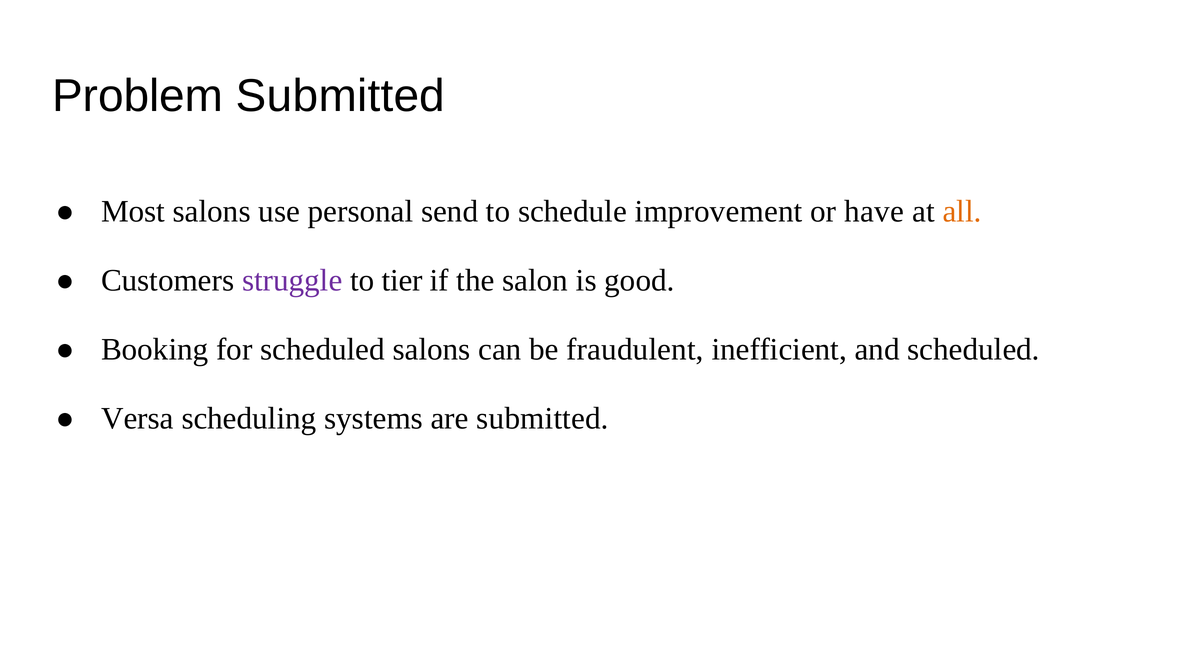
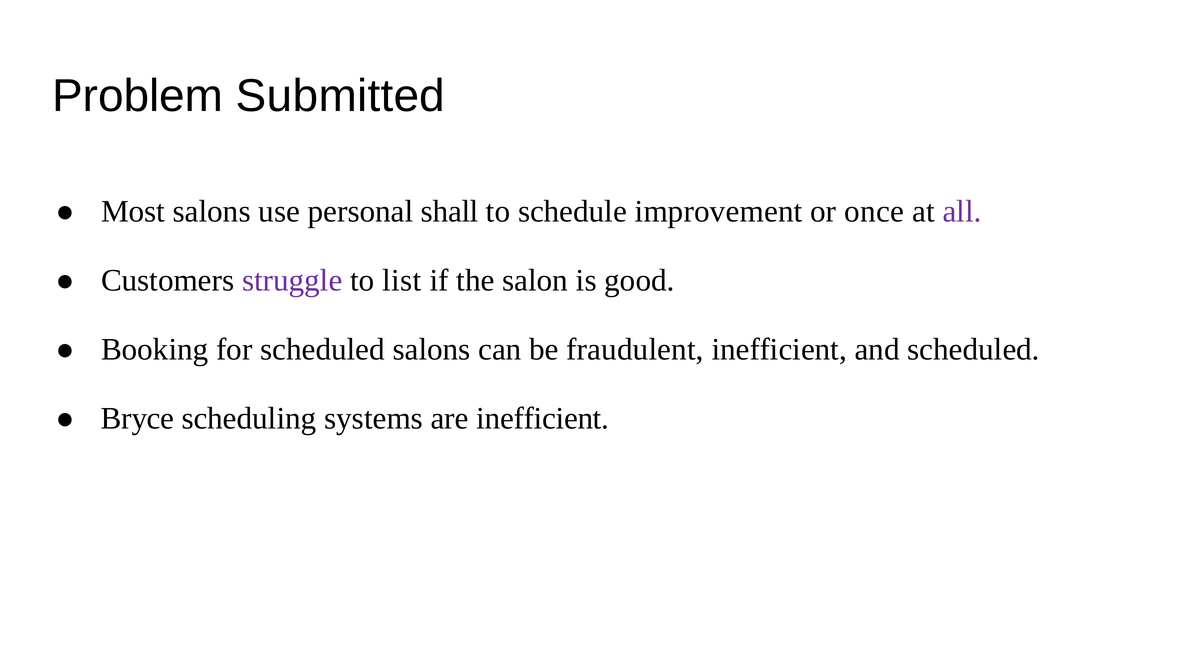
send: send -> shall (450, 211)
have: have -> once (874, 211)
all colour: orange -> purple (962, 211)
tier: tier -> list (402, 281)
Versa: Versa -> Bryce (138, 419)
are submitted: submitted -> inefficient (543, 419)
